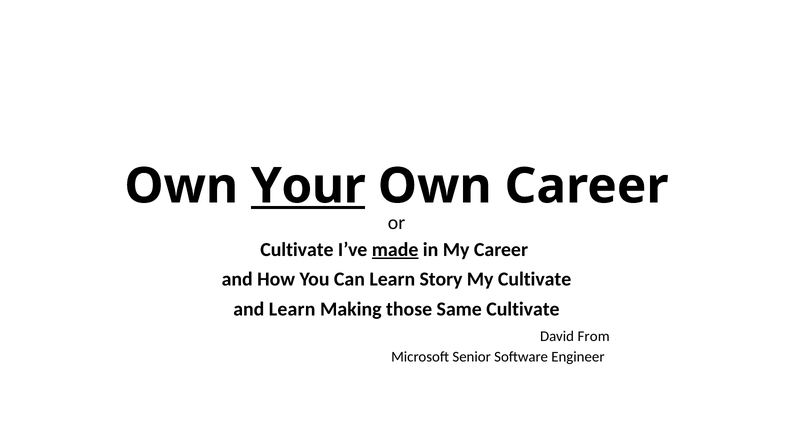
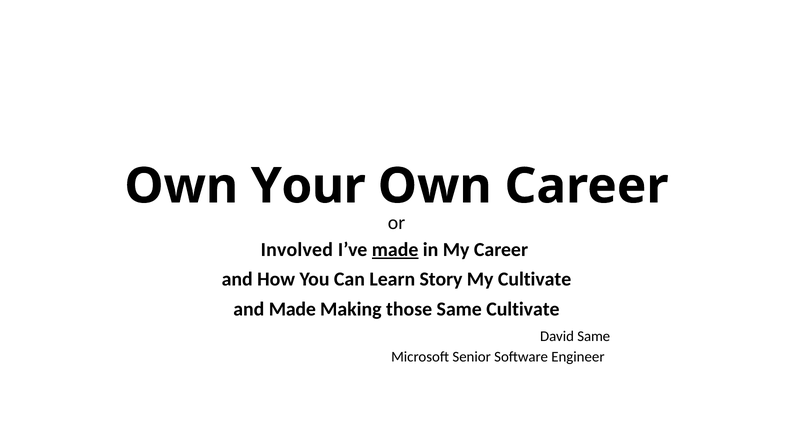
Your underline: present -> none (308, 186)
Cultivate: Cultivate -> Involved (297, 250)
and Learn: Learn -> Made (292, 309)
David From: From -> Same (594, 337)
